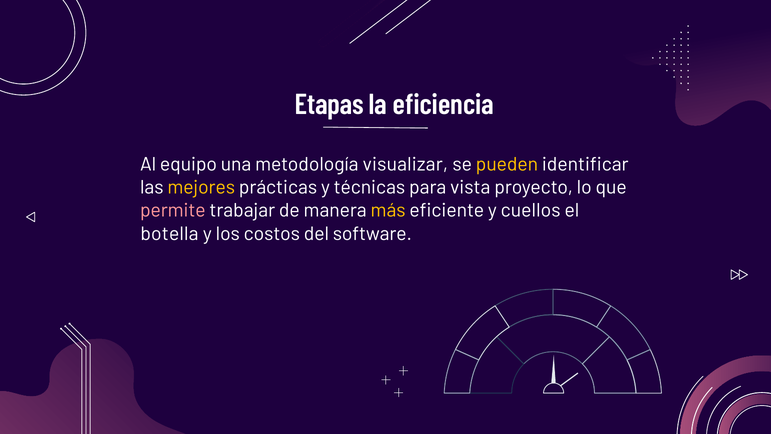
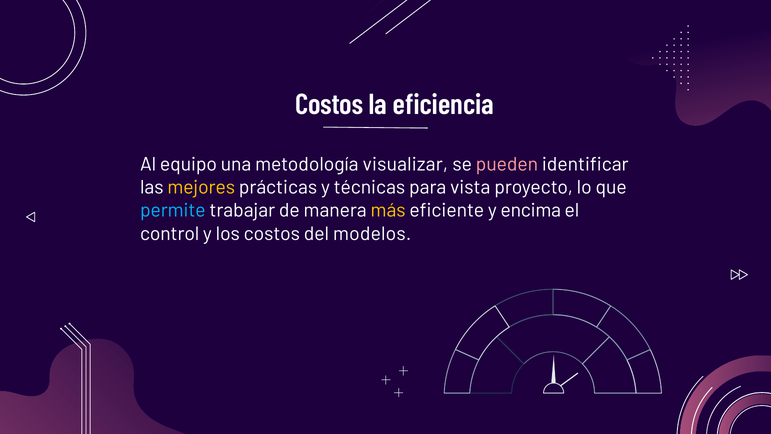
Etapas: Etapas -> Costos (329, 105)
pueden colour: yellow -> pink (507, 164)
permite colour: pink -> light blue (173, 210)
cuellos: cuellos -> encima (531, 210)
botella: botella -> control (170, 234)
software: software -> modelos (372, 234)
